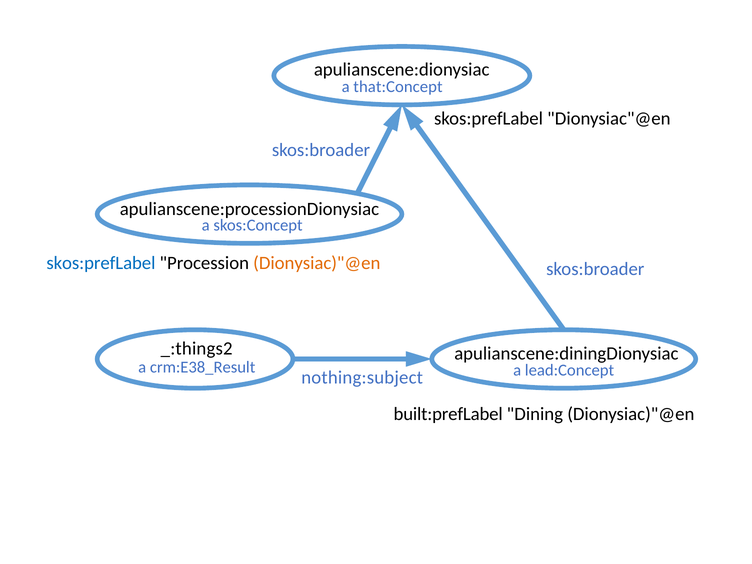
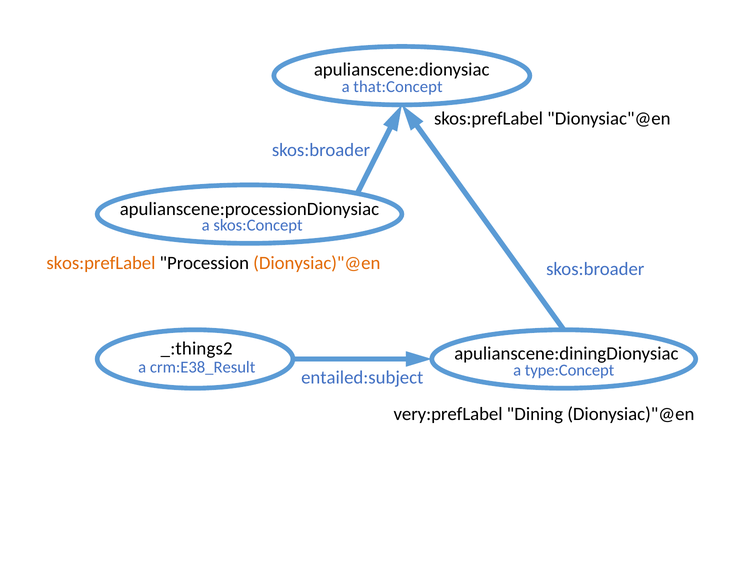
skos:prefLabel colour: blue -> orange (101, 263)
lead:Concept: lead:Concept -> type:Concept (570, 370)
nothing:subject: nothing:subject -> entailed:subject (362, 378)
built:prefLabel: built:prefLabel -> very:prefLabel (448, 414)
